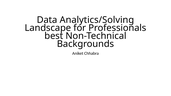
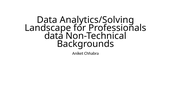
best: best -> data (54, 36)
